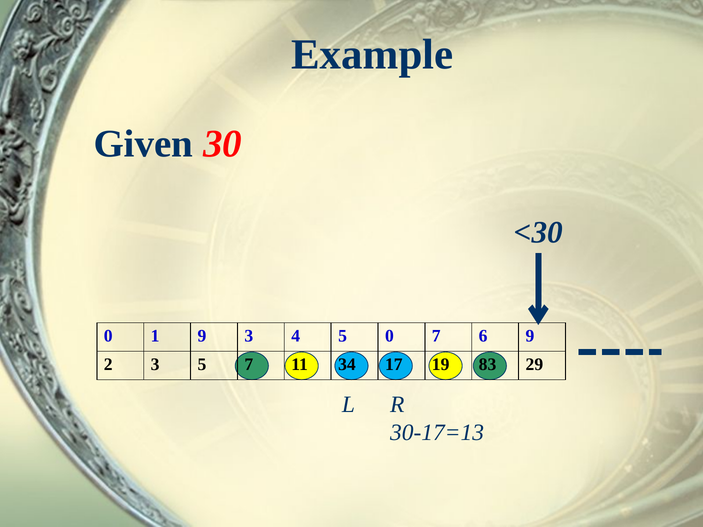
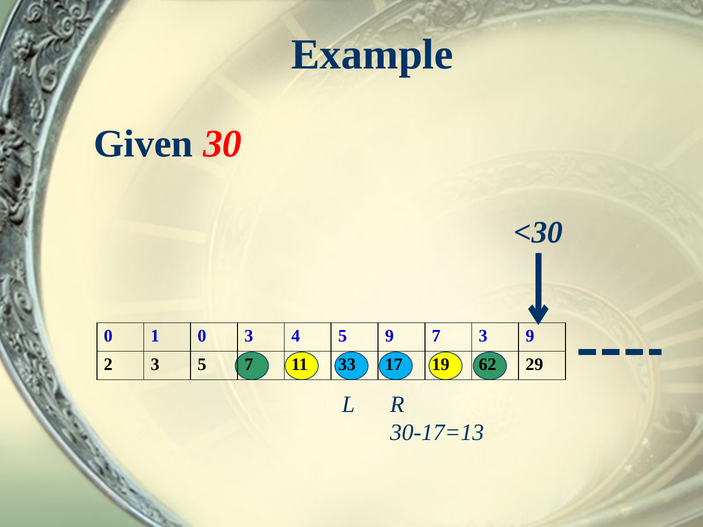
1 9: 9 -> 0 (202, 336)
5 0: 0 -> 9 (389, 336)
7 6: 6 -> 3 (483, 336)
34: 34 -> 33 (347, 365)
83: 83 -> 62 (488, 365)
